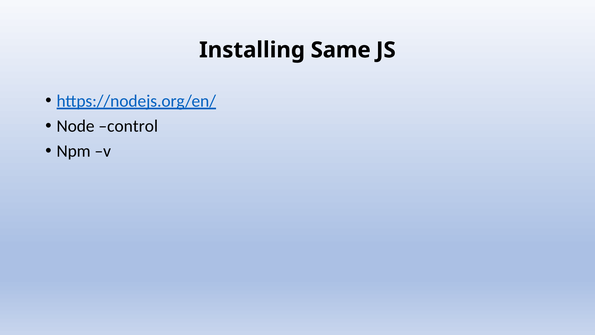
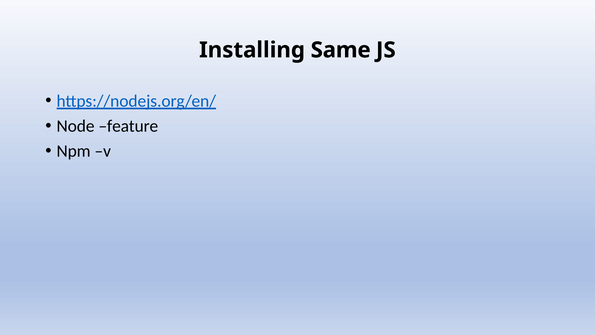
control: control -> feature (128, 126)
